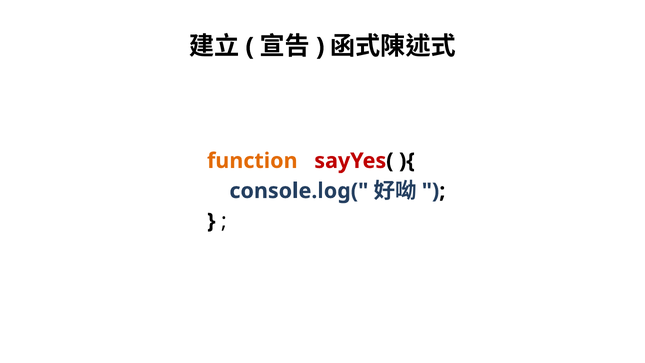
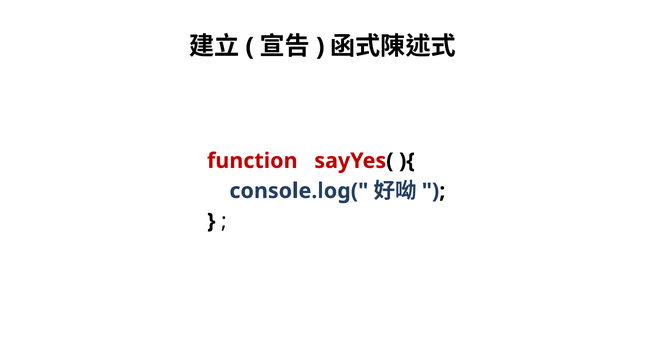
function colour: orange -> red (252, 161)
